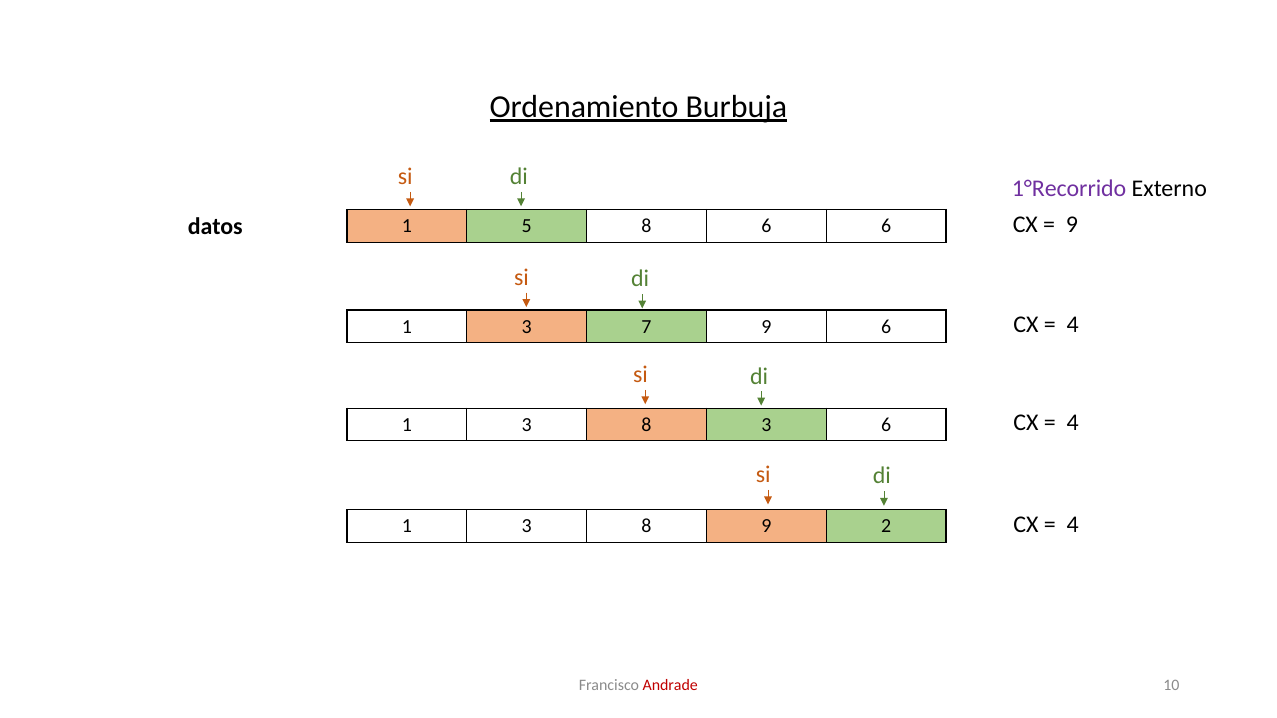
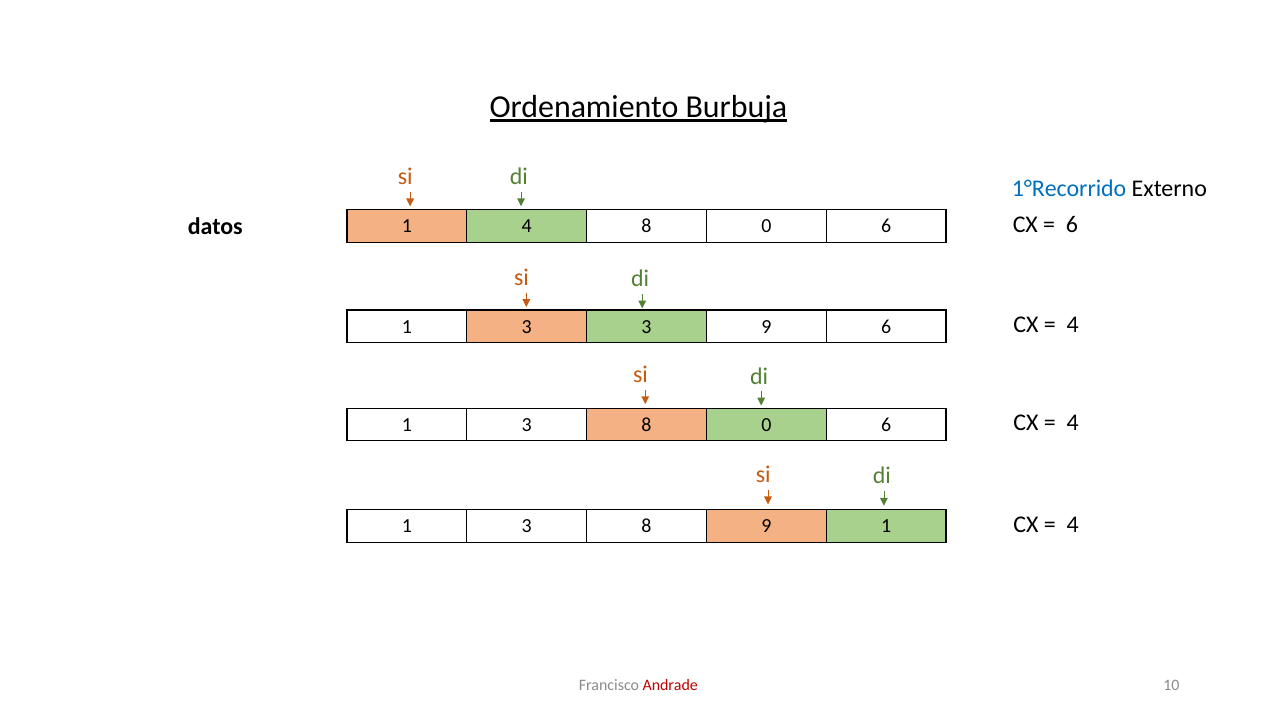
1°Recorrido colour: purple -> blue (1069, 189)
9: 9 -> 6 (1072, 225)
1 5: 5 -> 4 (527, 226)
6: 6 -> 0 (766, 226)
3 7: 7 -> 3 (647, 327)
3 8 3: 3 -> 0 (766, 425)
9 2: 2 -> 1 (886, 526)
